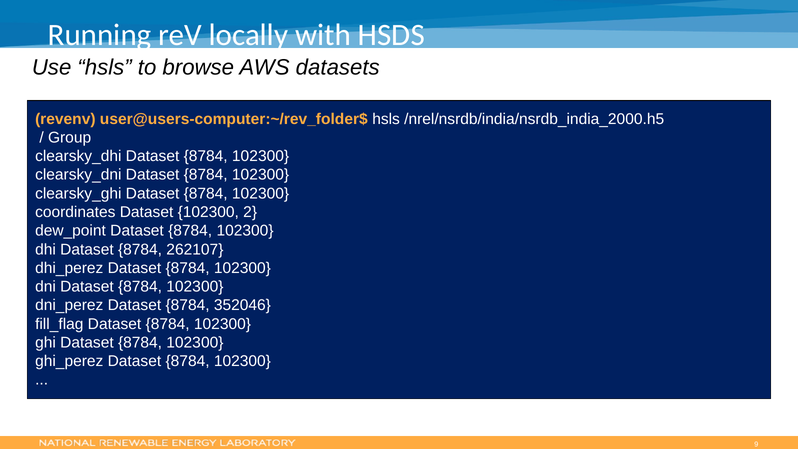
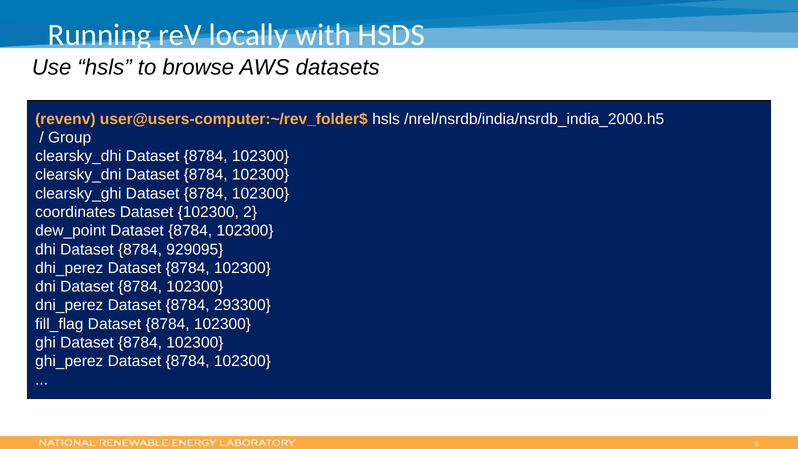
262107: 262107 -> 929095 (195, 249)
352046: 352046 -> 293300 (242, 305)
